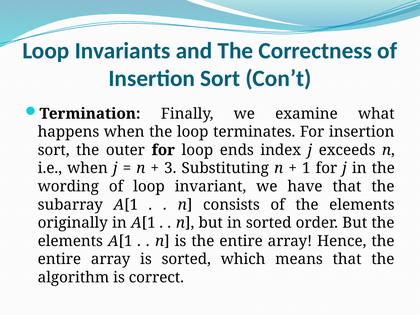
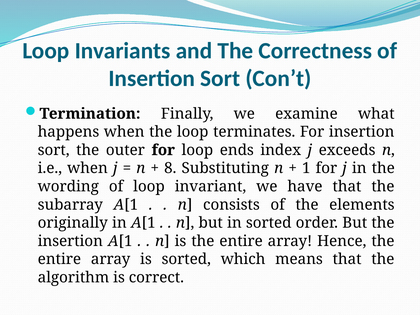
3: 3 -> 8 (170, 168)
elements: elements -> insertion (70, 241)
